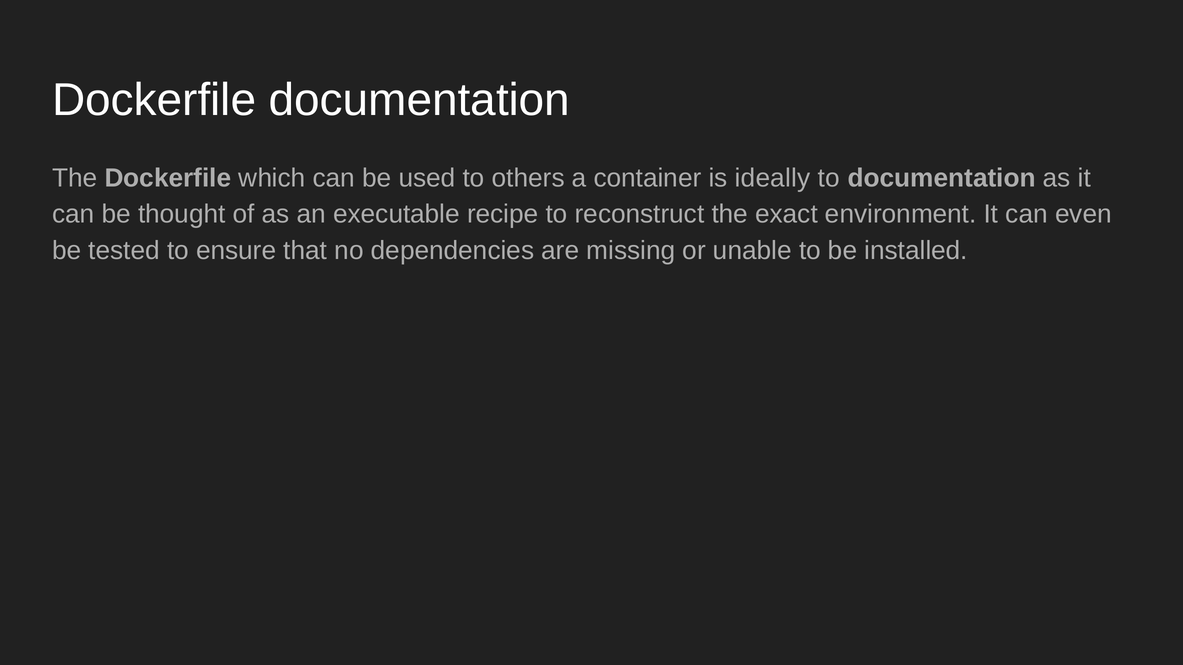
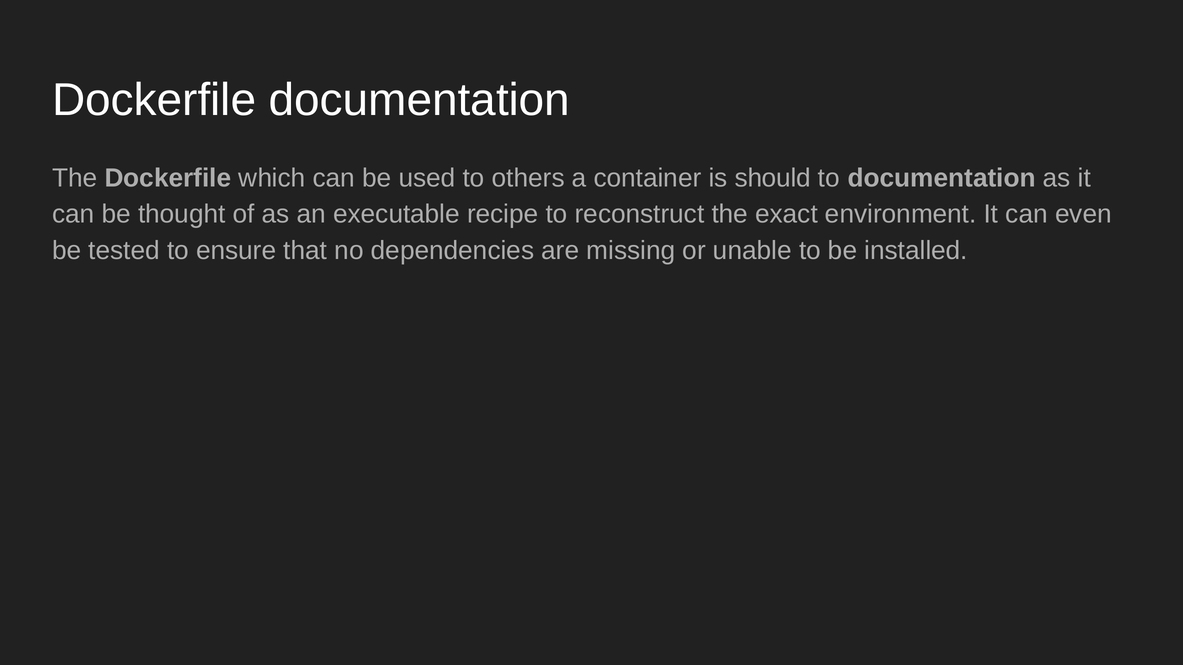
ideally: ideally -> should (773, 178)
